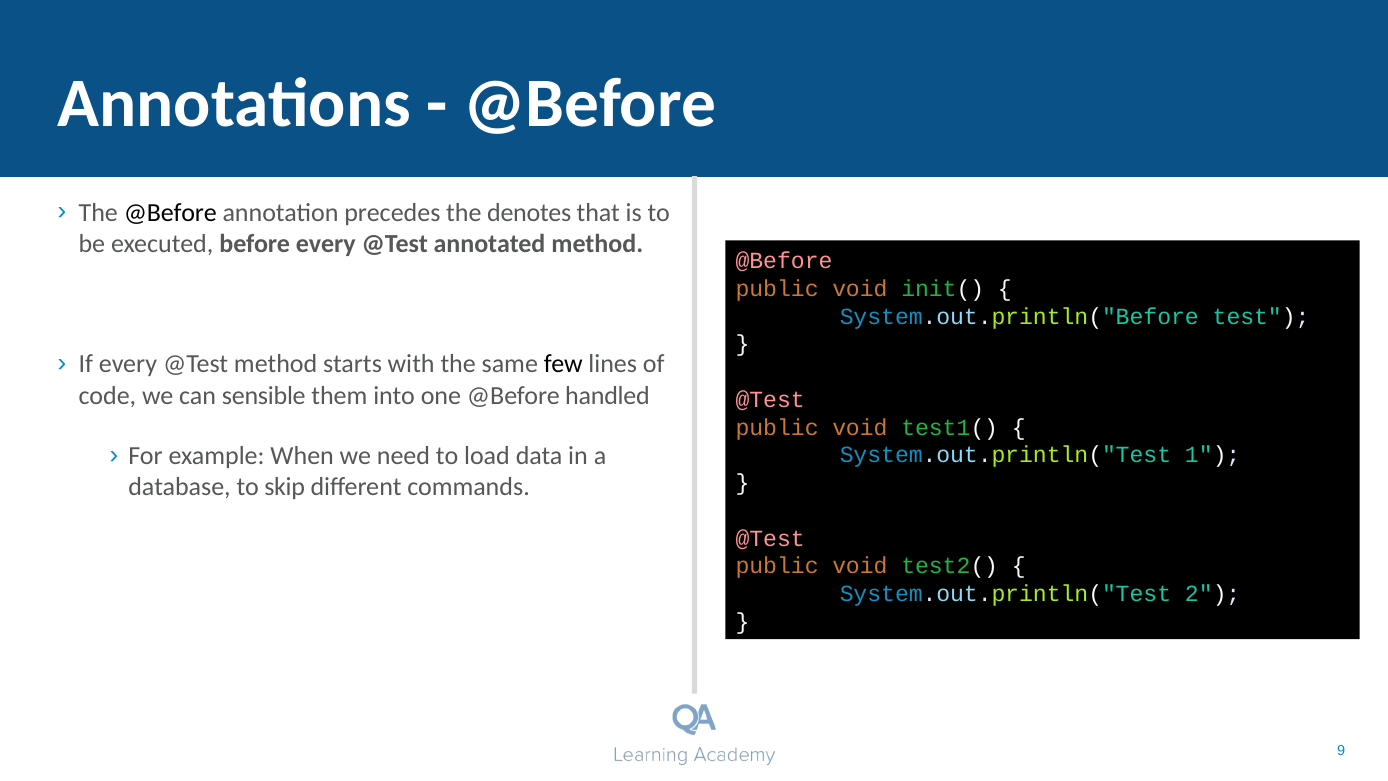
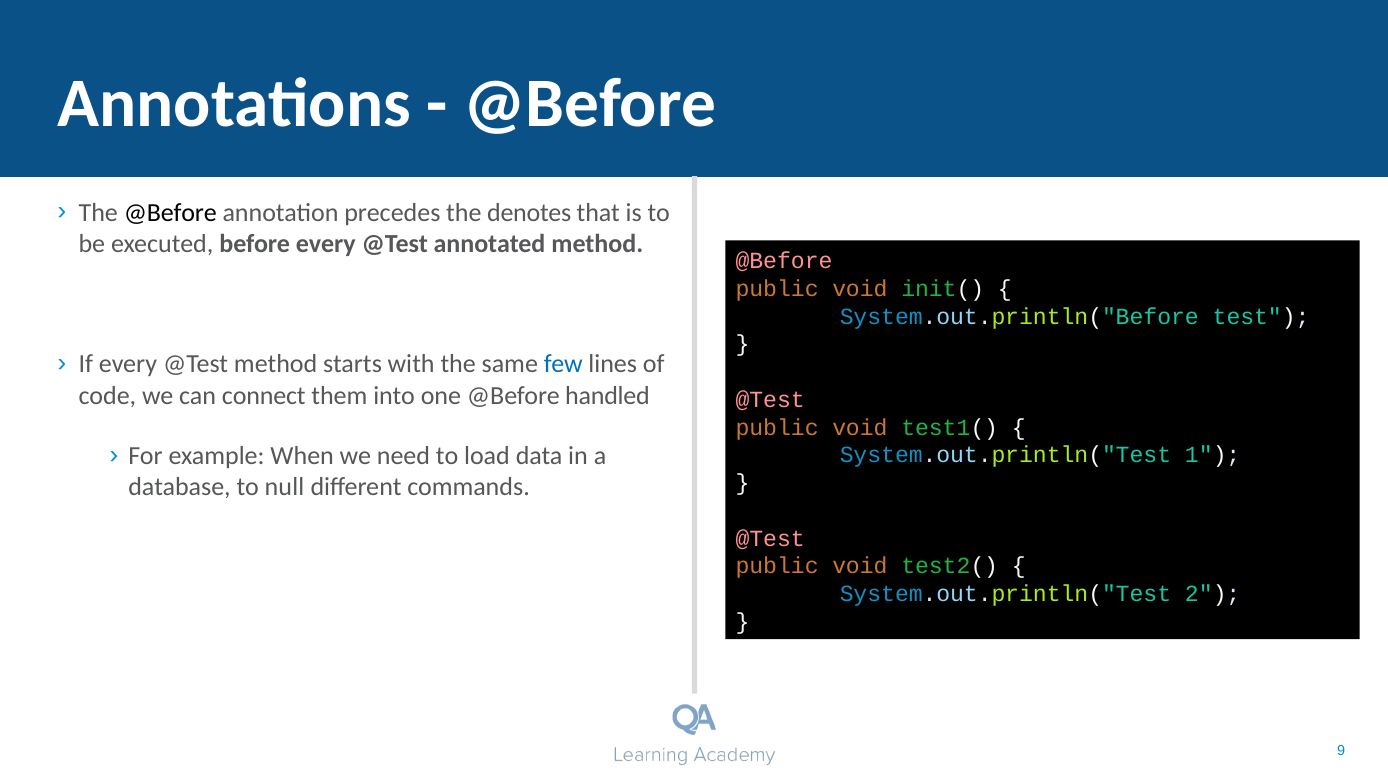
few colour: black -> blue (563, 364)
sensible: sensible -> connect (264, 396)
skip: skip -> null (284, 487)
